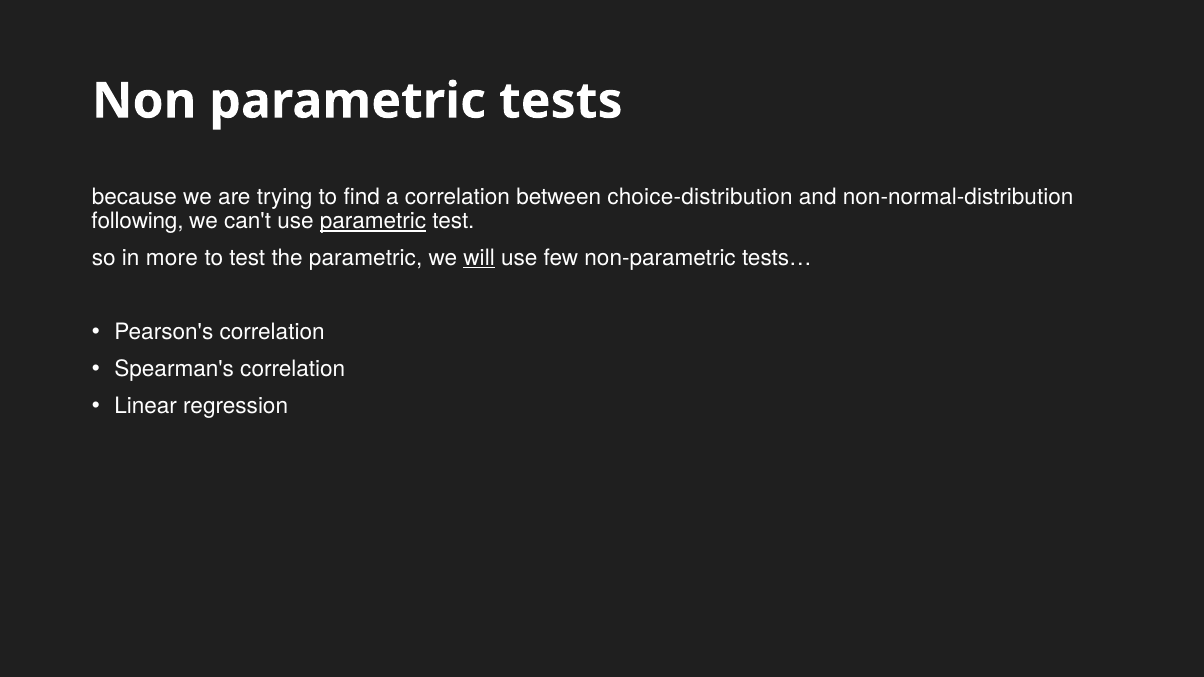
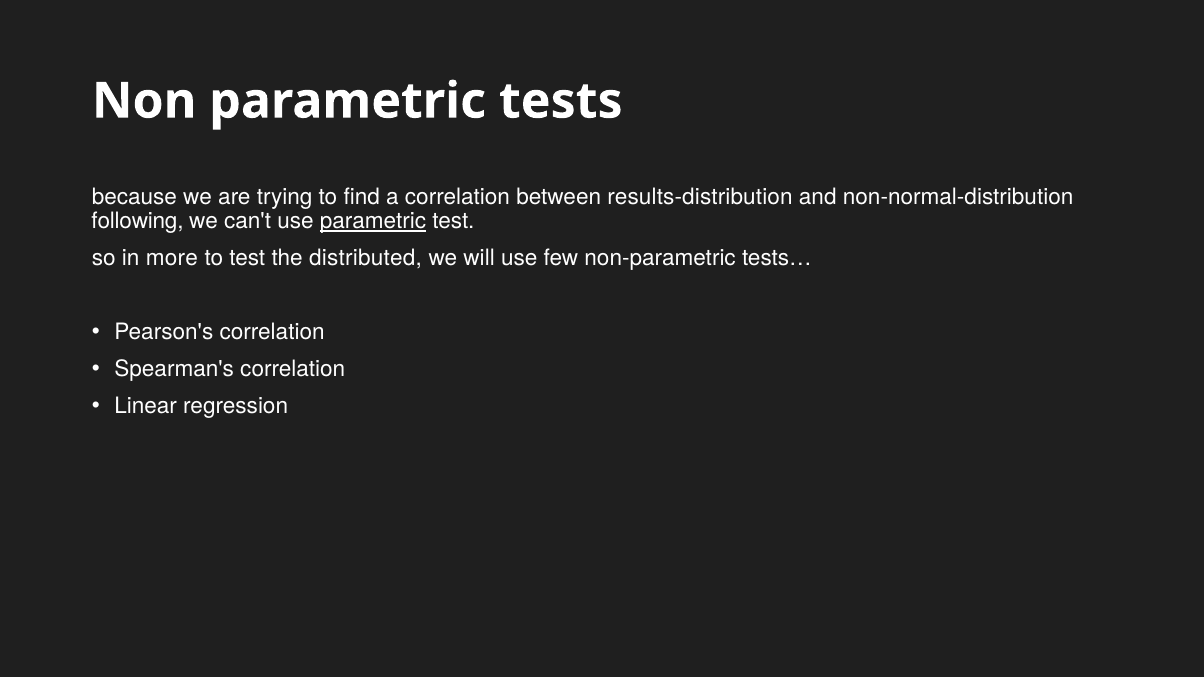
choice-distribution: choice-distribution -> results-distribution (700, 197)
the parametric: parametric -> distributed (366, 258)
will underline: present -> none (479, 258)
